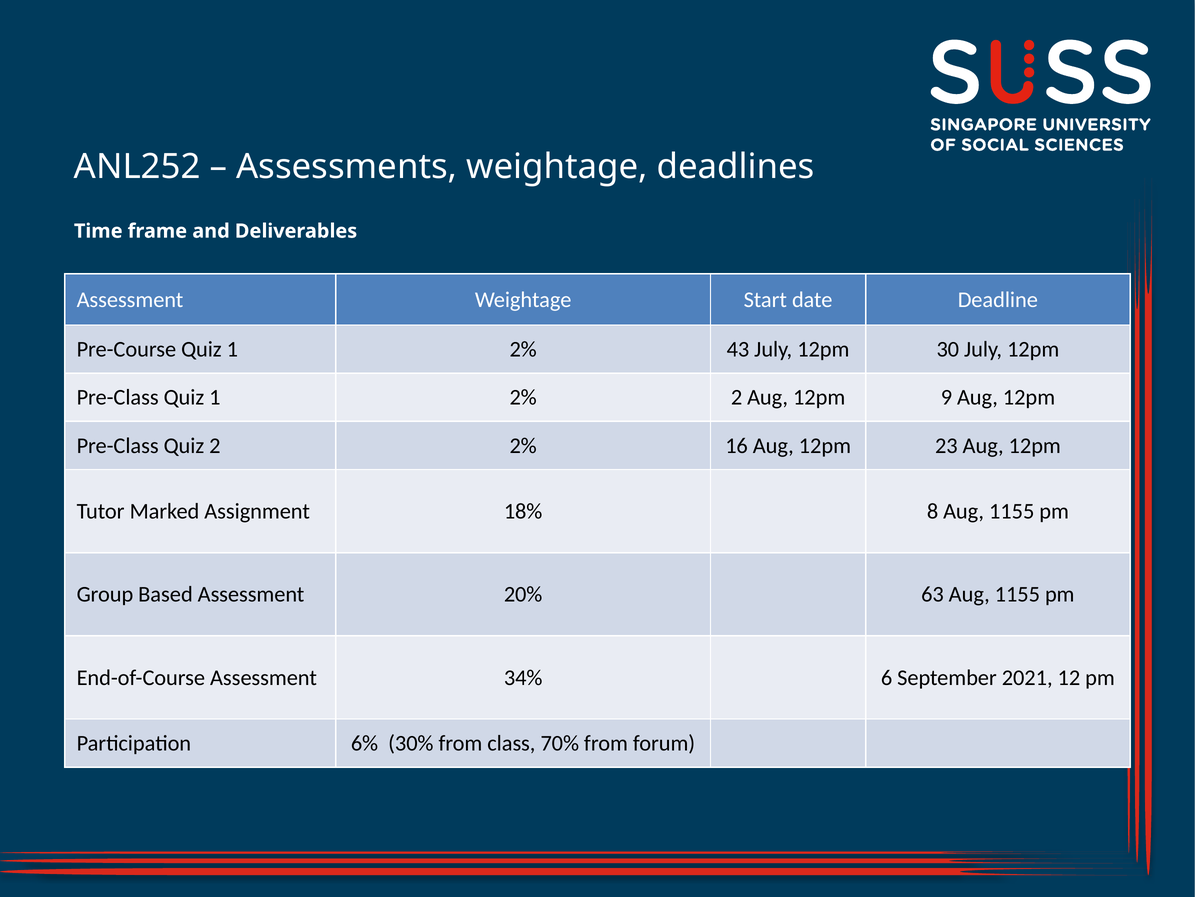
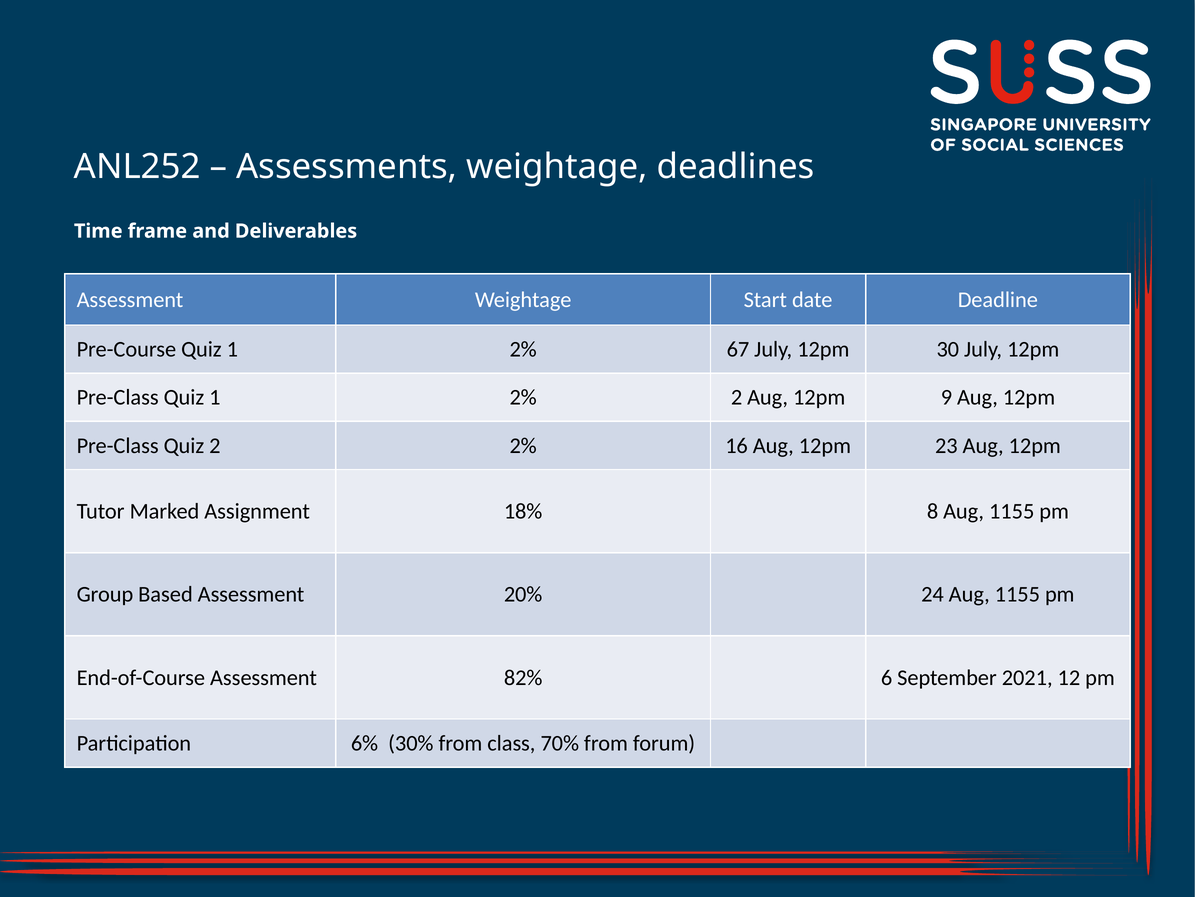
43: 43 -> 67 (738, 349)
63: 63 -> 24 (933, 594)
34%: 34% -> 82% (523, 677)
